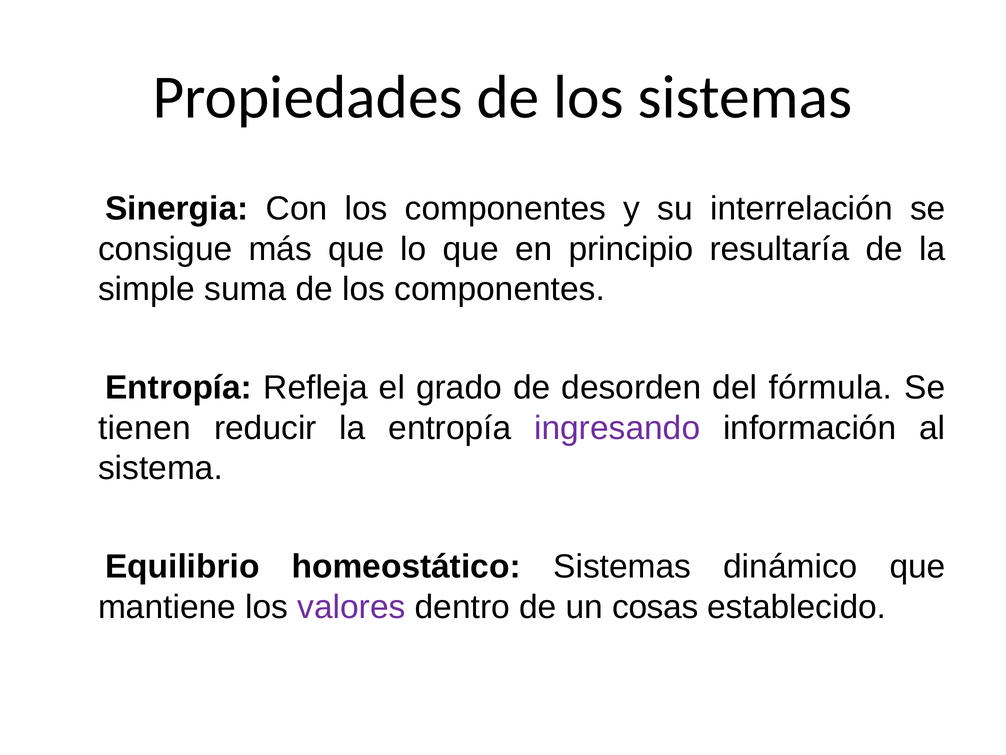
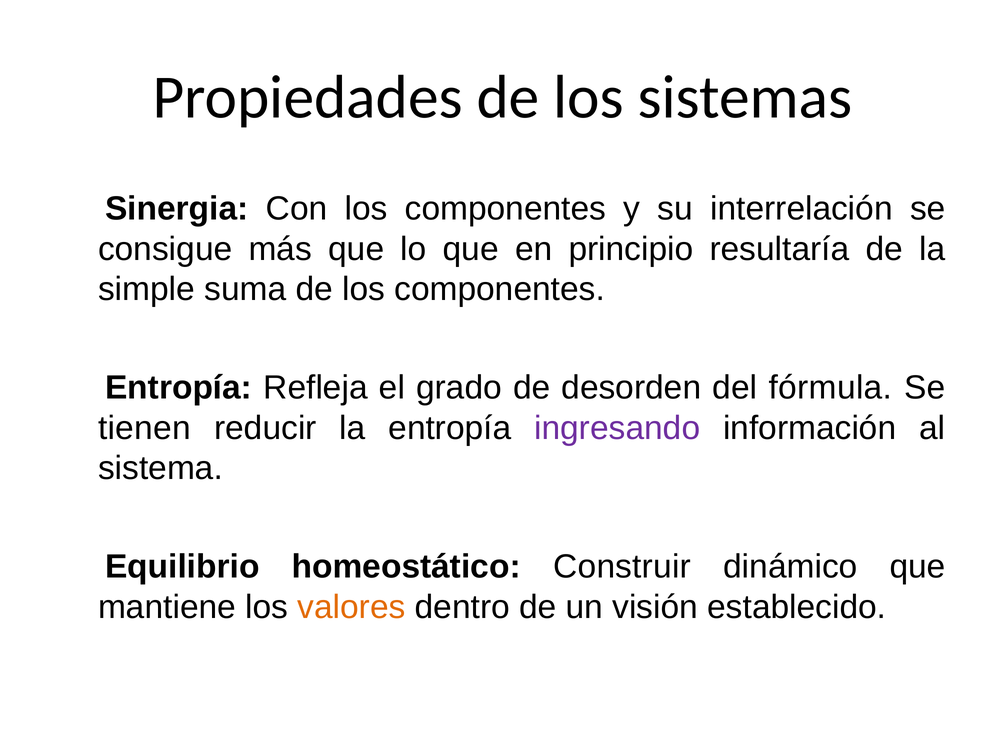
homeostático Sistemas: Sistemas -> Construir (622, 566)
valores colour: purple -> orange (351, 607)
cosas: cosas -> visión (655, 607)
